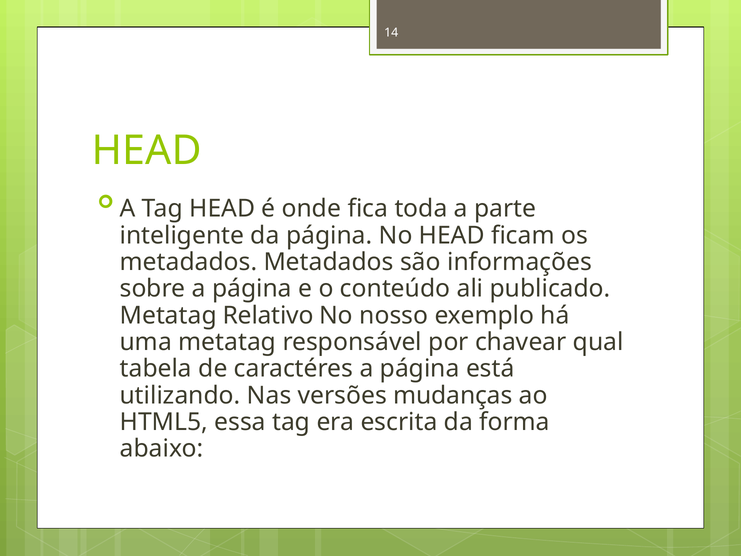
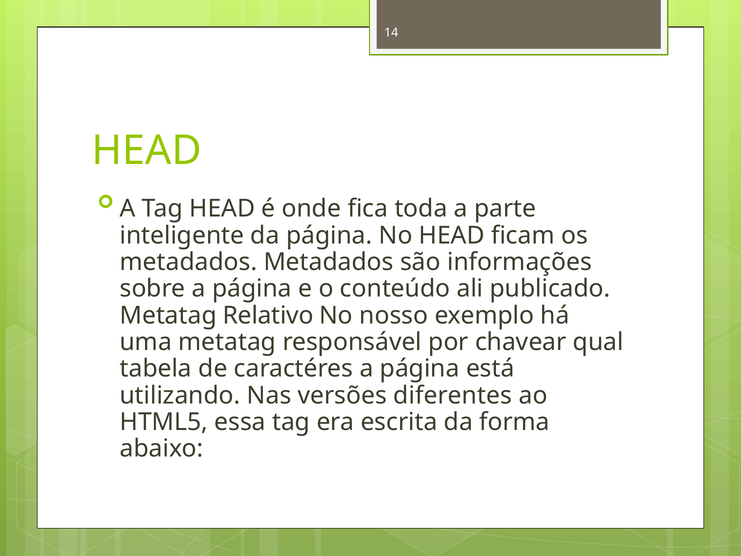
mudanças: mudanças -> diferentes (453, 395)
